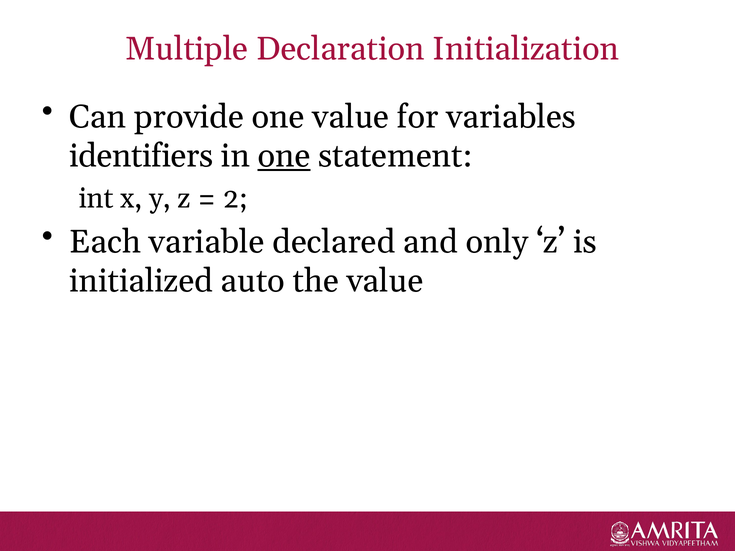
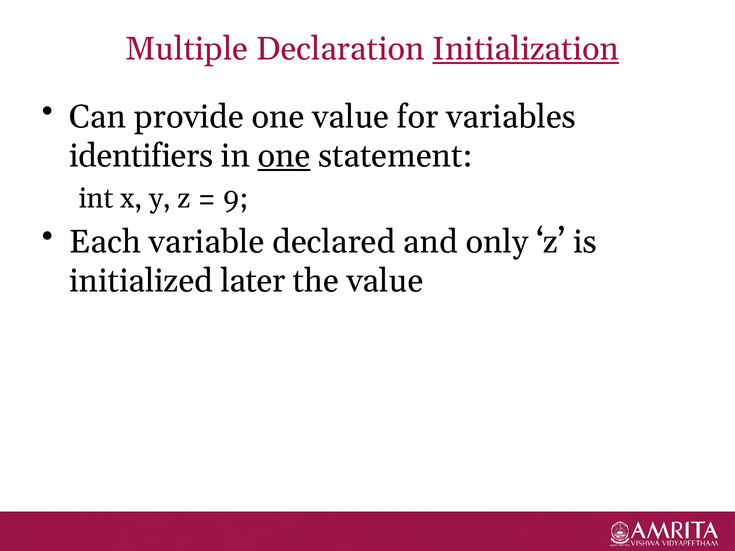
Initialization underline: none -> present (526, 49)
2: 2 -> 9 (236, 198)
auto: auto -> later (253, 281)
